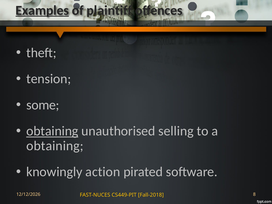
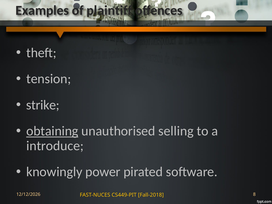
Examples underline: present -> none (42, 10)
some: some -> strike (43, 105)
obtaining: obtaining -> introduce (55, 146)
action: action -> power (103, 172)
